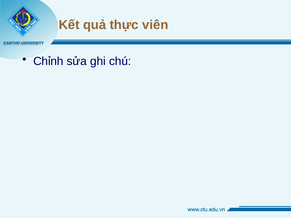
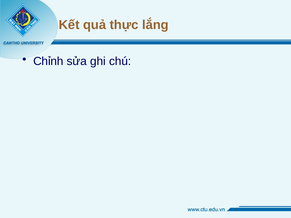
viên: viên -> lắng (155, 25)
